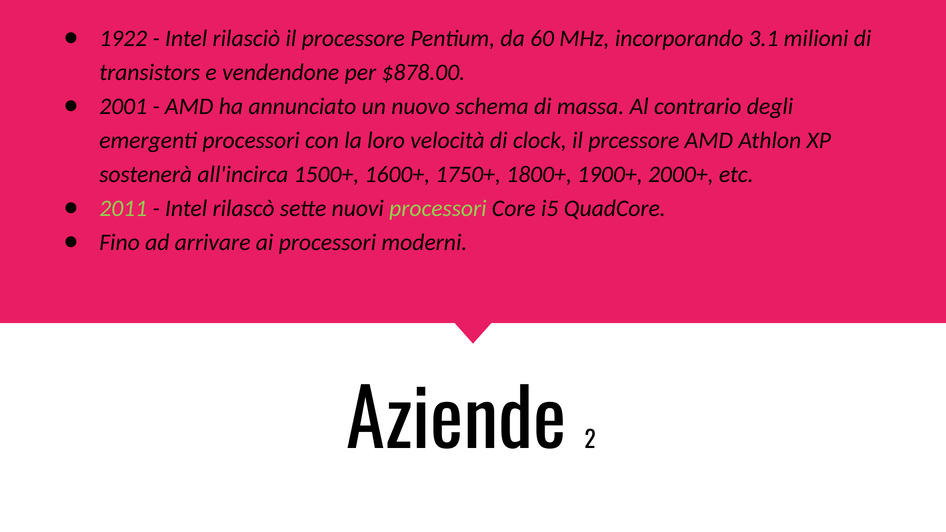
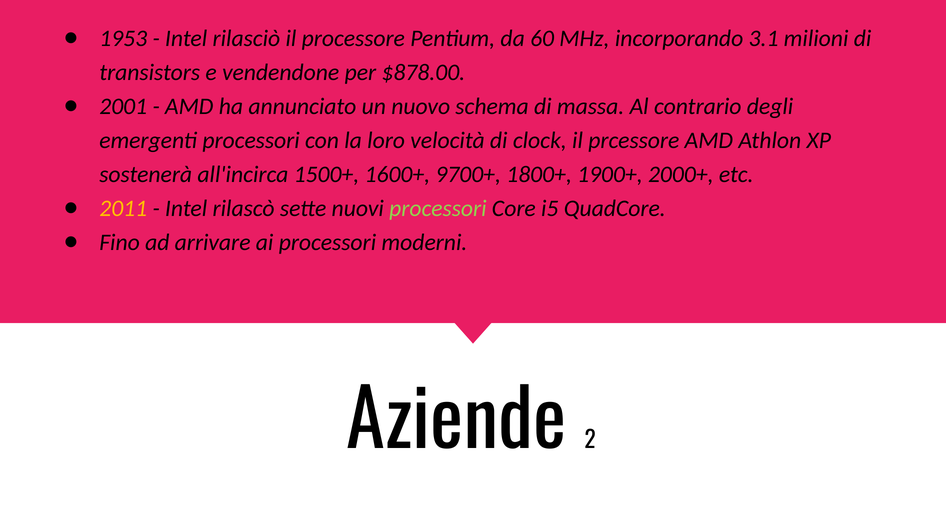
1922: 1922 -> 1953 (123, 38)
1750+: 1750+ -> 9700+ (468, 174)
2011 colour: light green -> yellow (123, 208)
